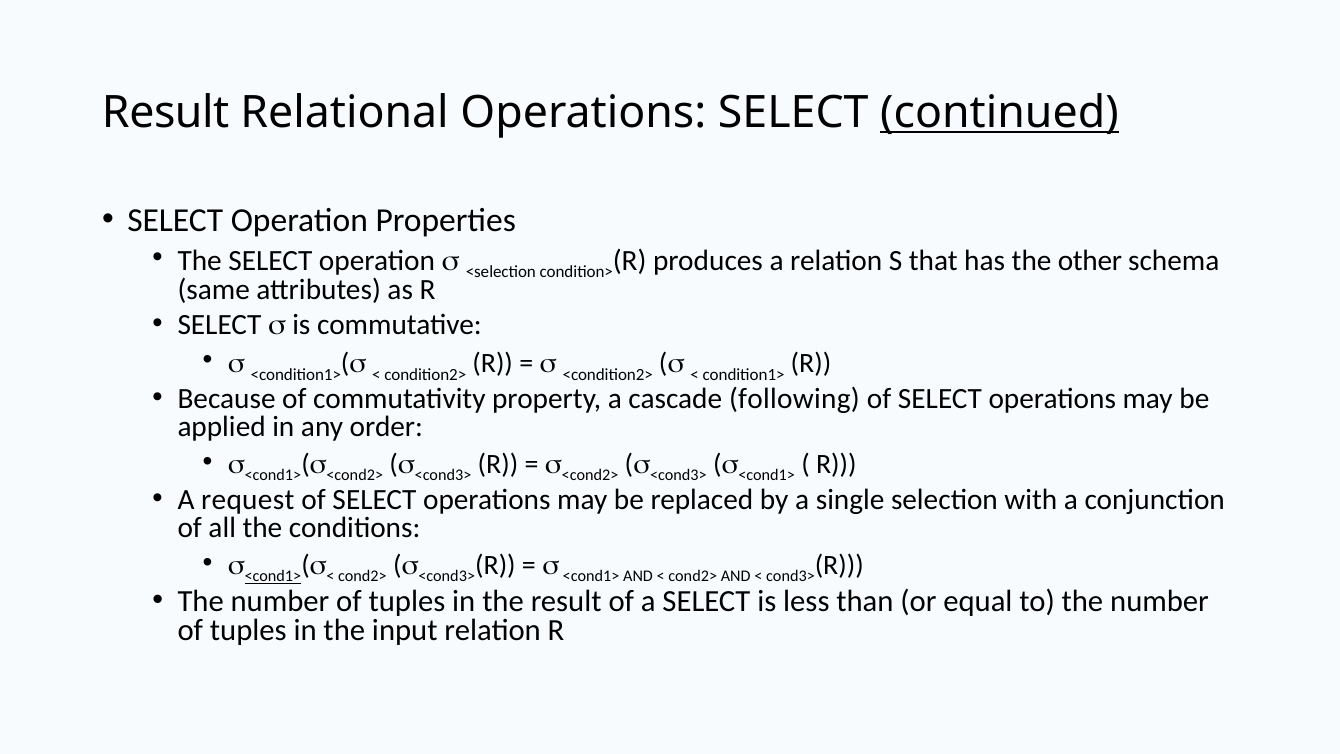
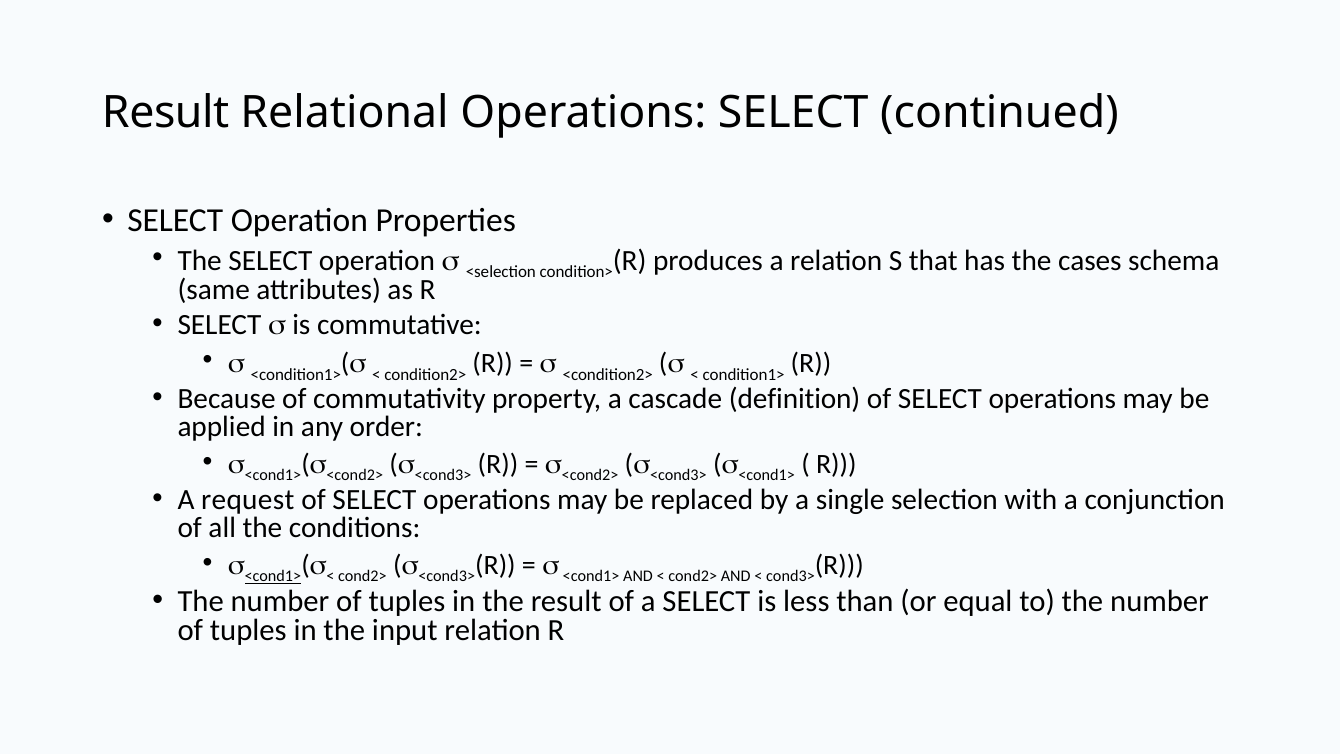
continued underline: present -> none (999, 113)
other: other -> cases (1090, 261)
following: following -> definition (795, 399)
